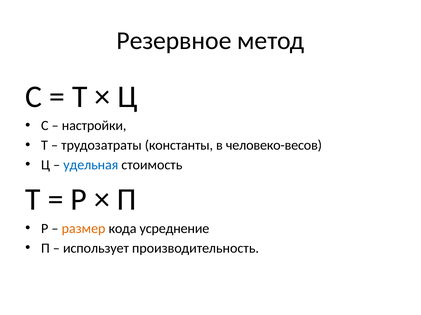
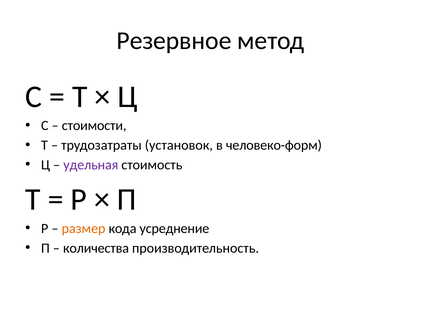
настройки: настройки -> стоимости (94, 126)
константы: константы -> установок (179, 146)
человеко-весов: человеко-весов -> человеко-форм (274, 146)
удельная colour: blue -> purple (91, 165)
использует: использует -> количества (96, 249)
